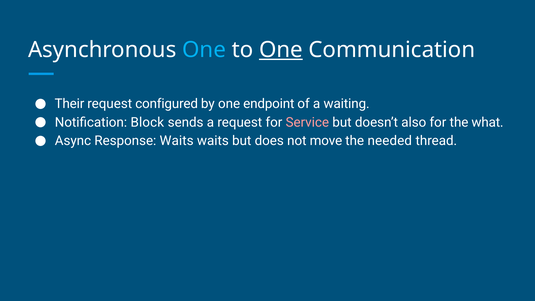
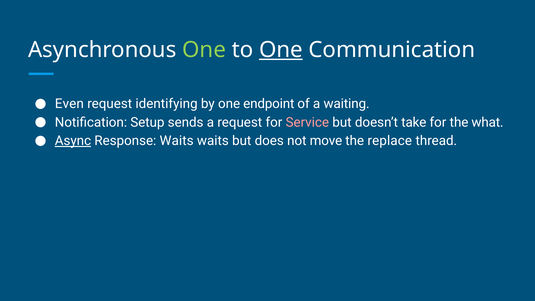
One colour: light blue -> light green (204, 50)
Their: Their -> Even (69, 104)
configured: configured -> identifying (167, 104)
Block: Block -> Setup (147, 122)
also: also -> take (414, 122)
Async underline: none -> present (73, 141)
needed: needed -> replace (390, 141)
